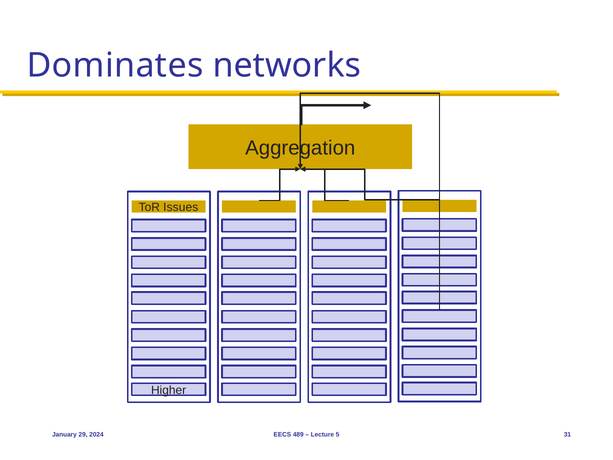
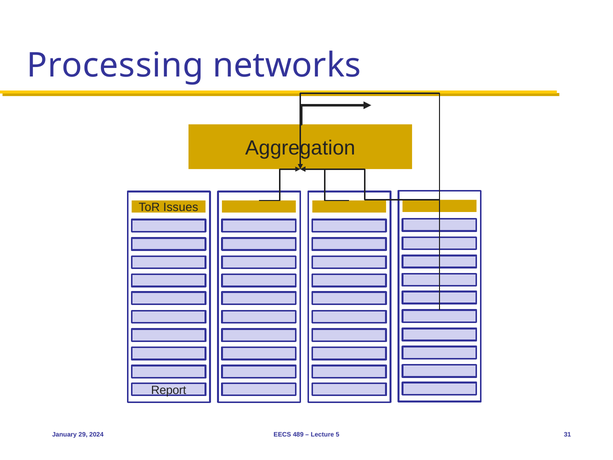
Dominates: Dominates -> Processing (115, 66)
Higher: Higher -> Report (169, 390)
